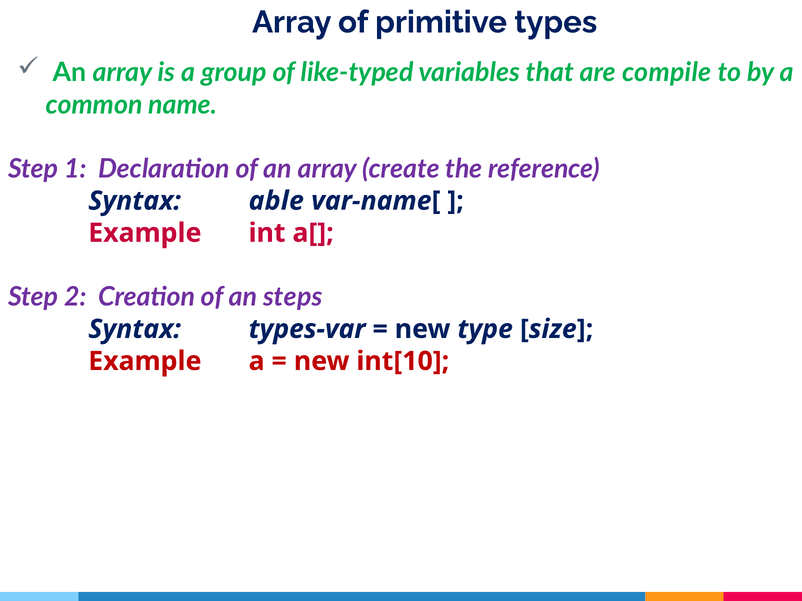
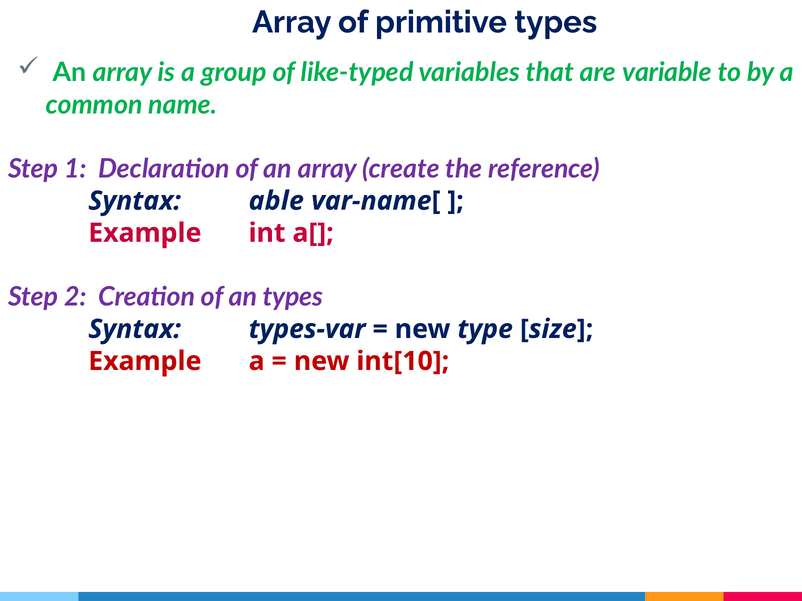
compile: compile -> variable (667, 73)
an steps: steps -> types (293, 297)
